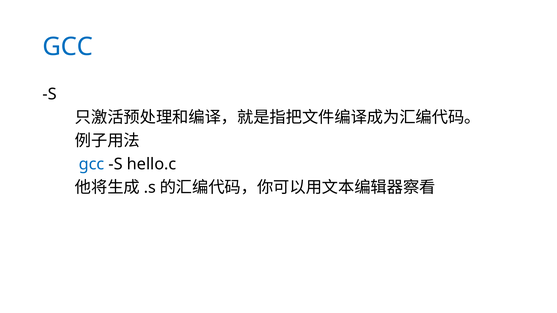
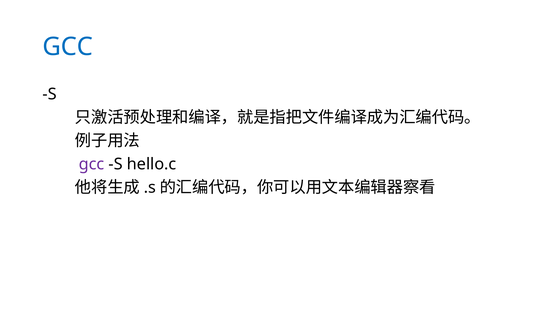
gcc colour: blue -> purple (92, 164)
